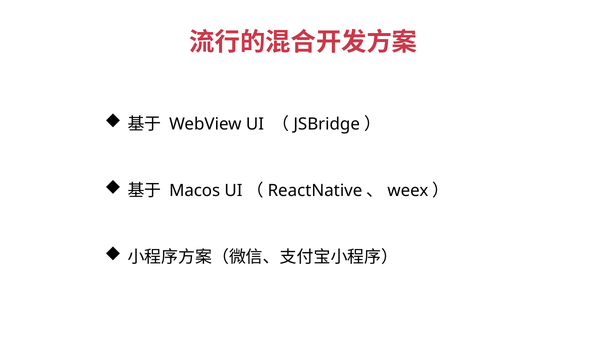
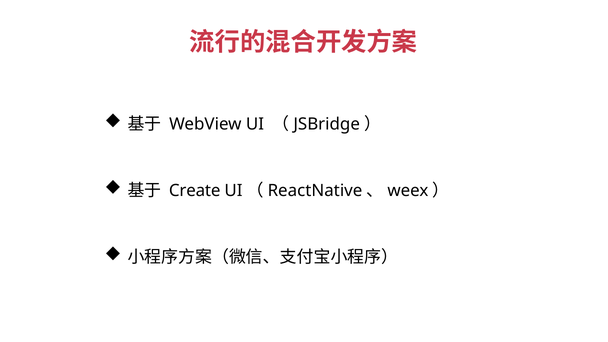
Macos: Macos -> Create (195, 191)
